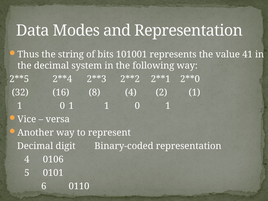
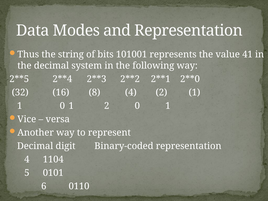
0 1 1: 1 -> 2 (107, 106)
0106: 0106 -> 1104 (53, 159)
